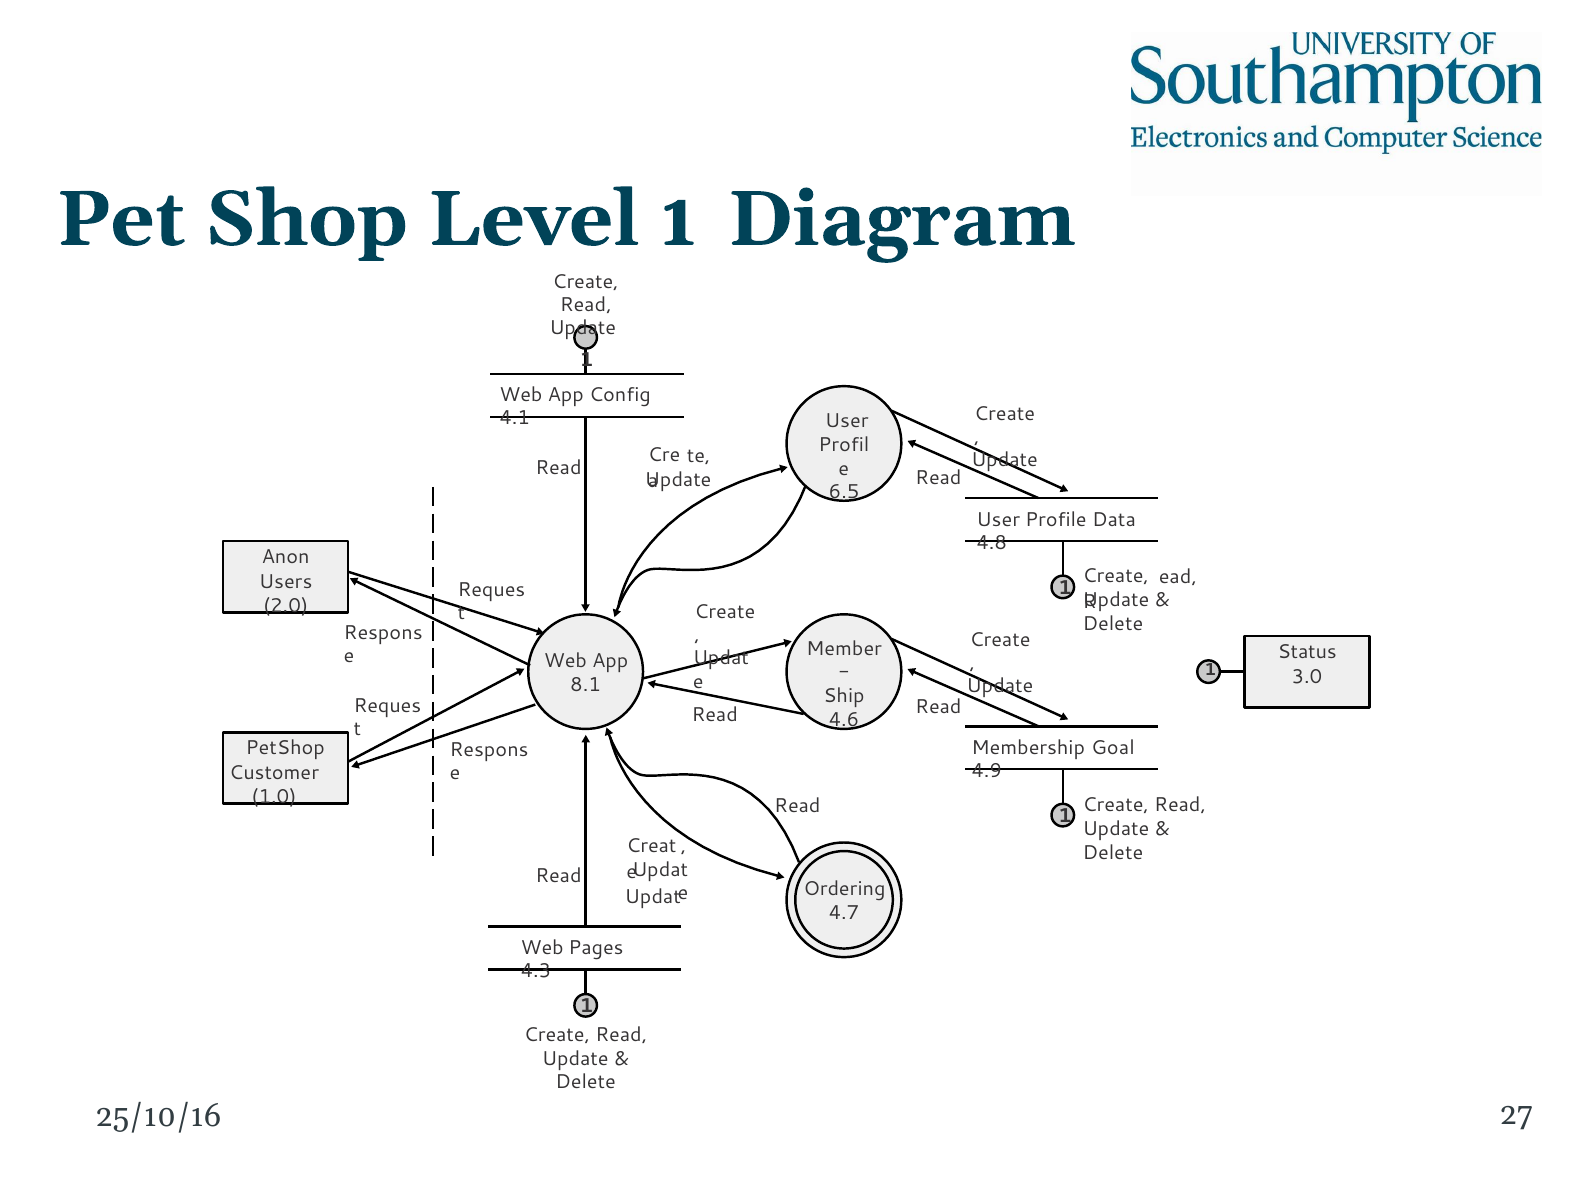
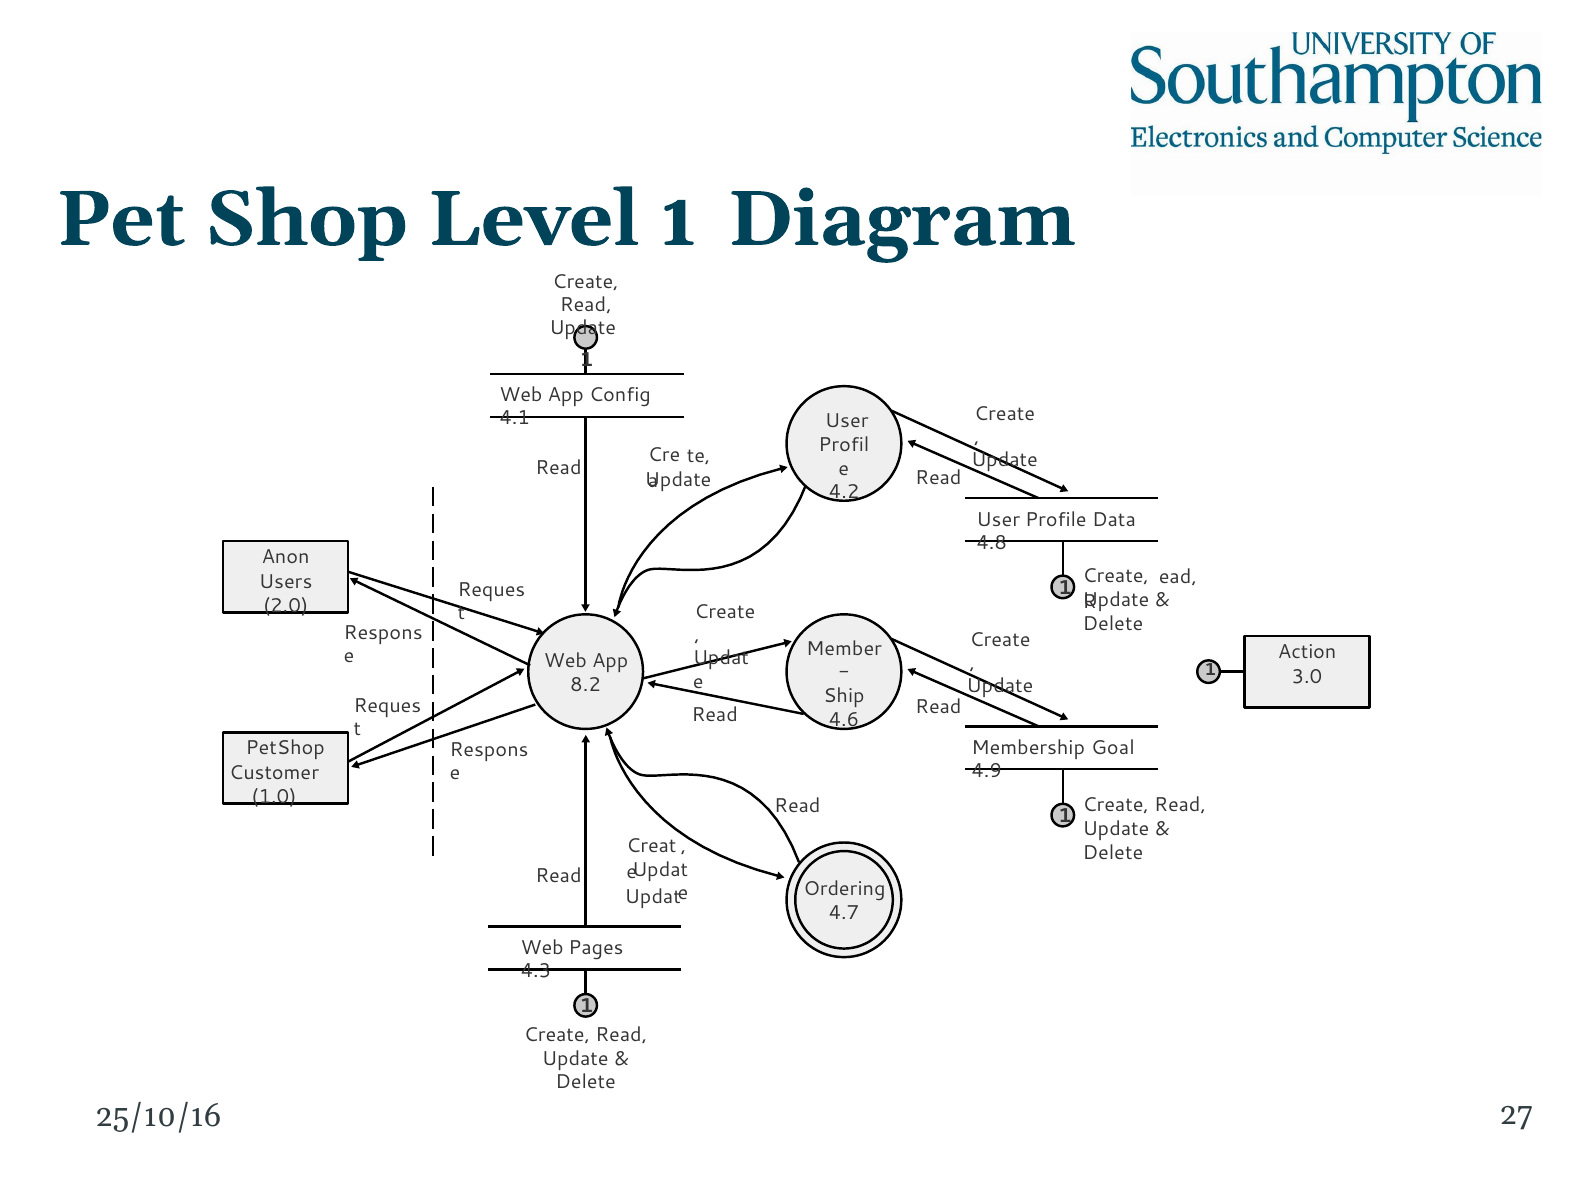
6.5: 6.5 -> 4.2 (844, 492)
Status: Status -> Action (1307, 652)
8.1: 8.1 -> 8.2 (586, 685)
